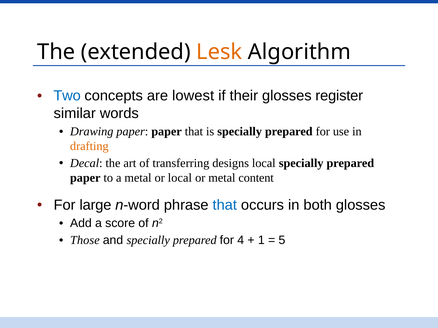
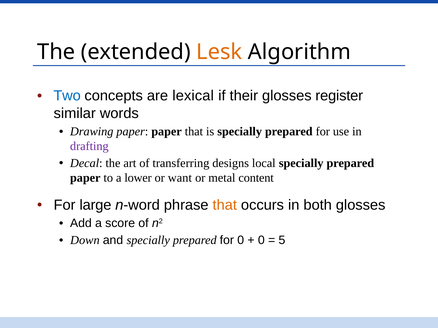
lowest: lowest -> lexical (193, 96)
drafting colour: orange -> purple (89, 146)
a metal: metal -> lower (138, 178)
or local: local -> want (180, 178)
that colour: blue -> orange (225, 205)
Those: Those -> Down (85, 241)
for 4: 4 -> 0 (241, 241)
1: 1 -> 0 (261, 241)
